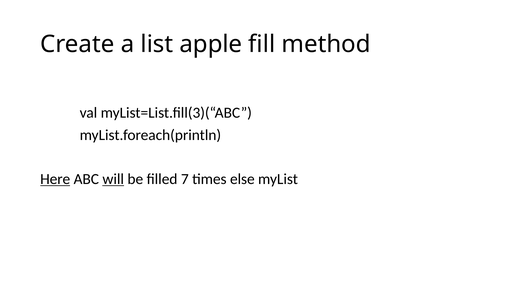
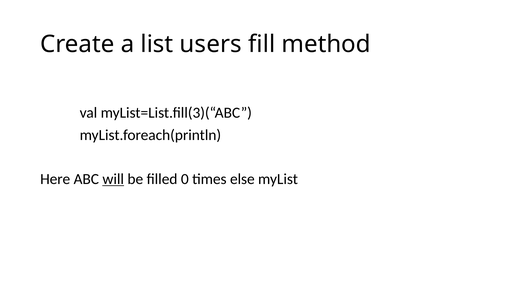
apple: apple -> users (211, 44)
Here underline: present -> none (55, 179)
7: 7 -> 0 (185, 179)
